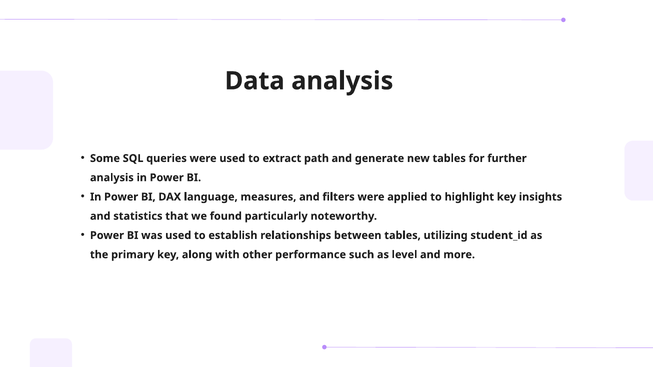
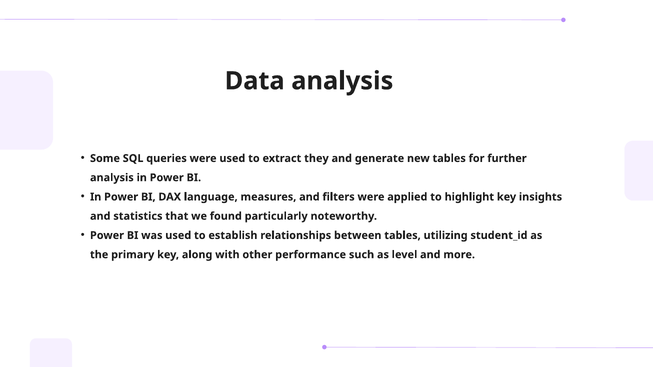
path: path -> they (316, 159)
